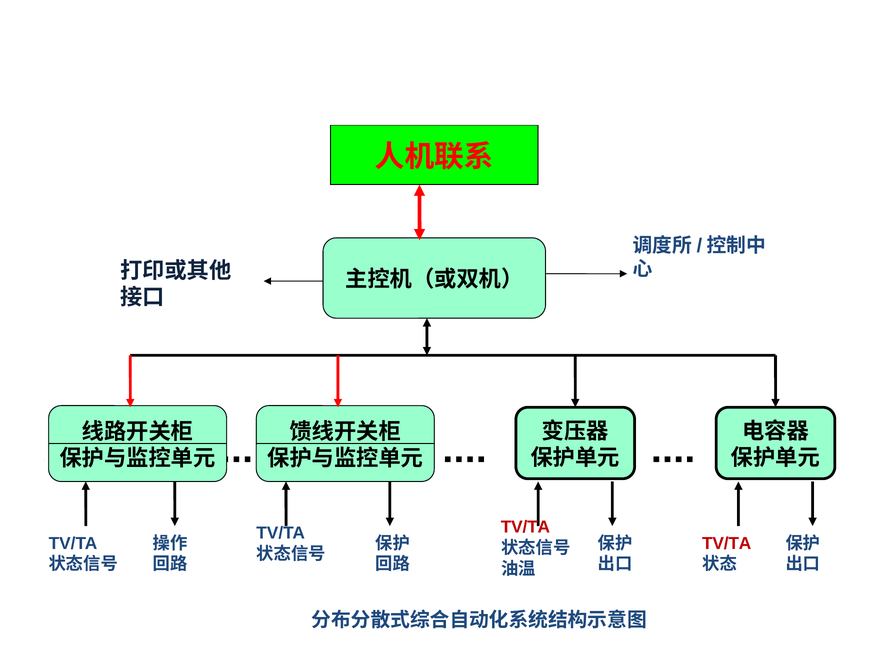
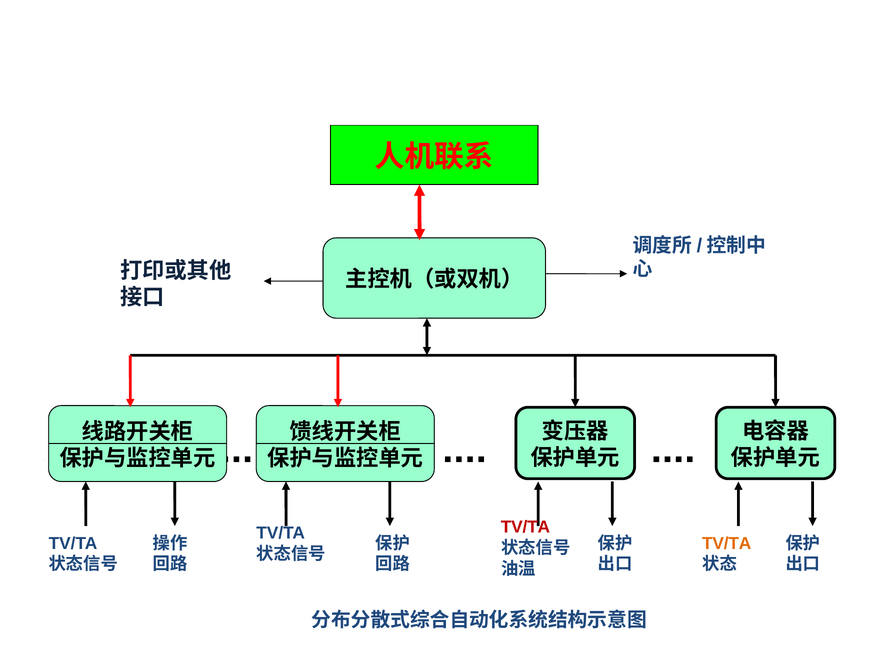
TV/TA colour: red -> orange (727, 543)
